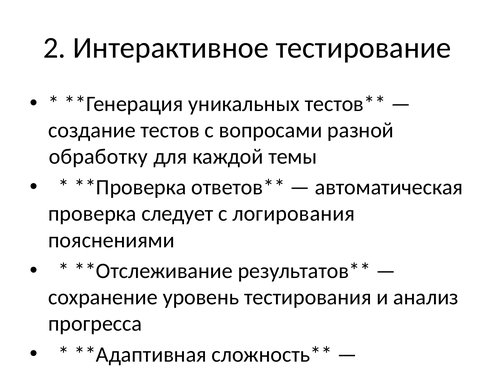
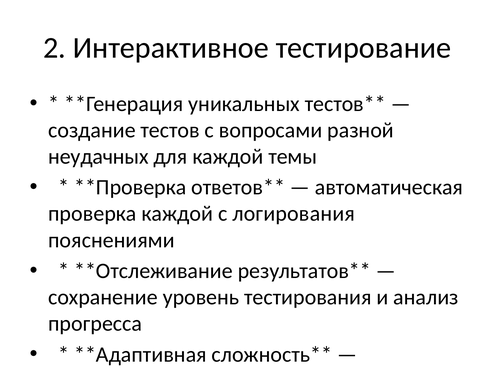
обработку: обработку -> неудачных (98, 157)
проверка следует: следует -> каждой (177, 214)
